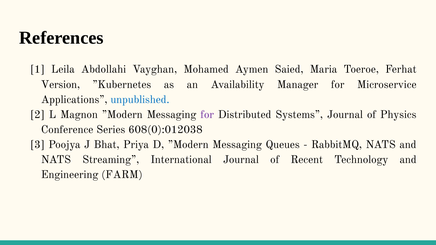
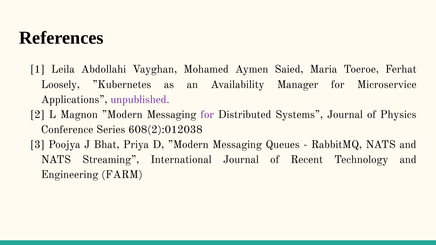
Version: Version -> Loosely (60, 85)
unpublished colour: blue -> purple (140, 100)
608(0):012038: 608(0):012038 -> 608(2):012038 (165, 130)
